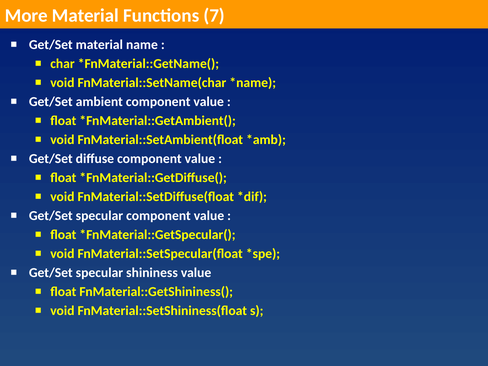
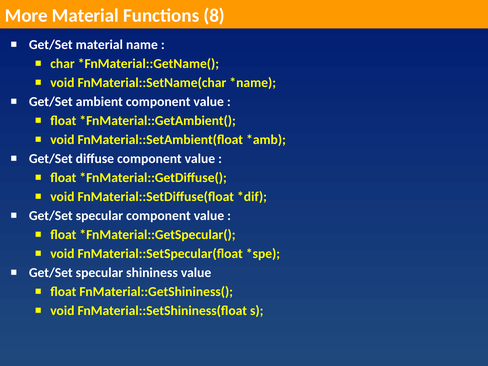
7: 7 -> 8 (214, 16)
